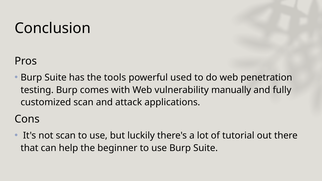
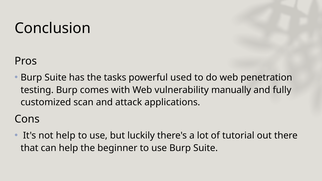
tools: tools -> tasks (115, 78)
not scan: scan -> help (66, 136)
